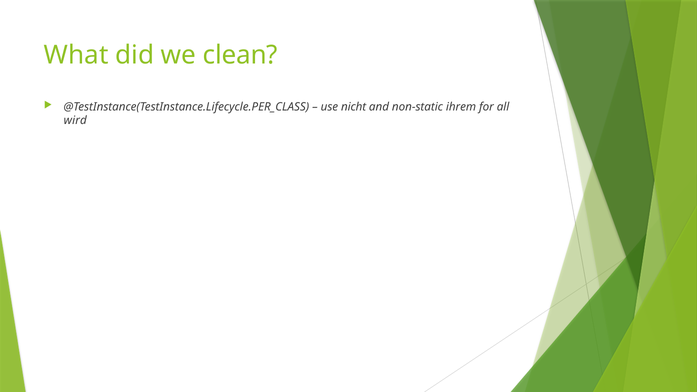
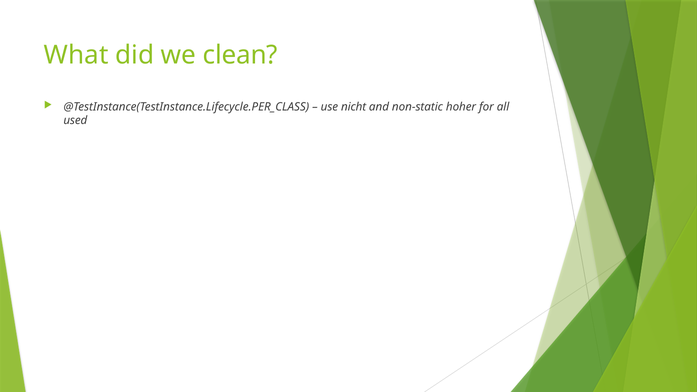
ihrem: ihrem -> hoher (461, 107)
wird: wird -> used (75, 121)
